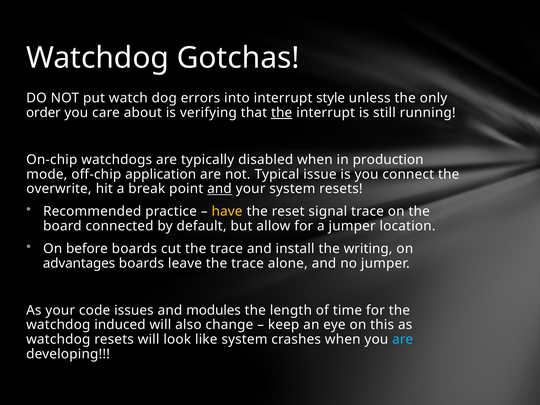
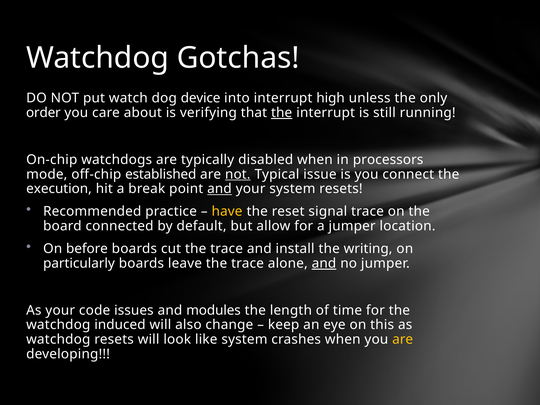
errors: errors -> device (201, 98)
style: style -> high (331, 98)
production: production -> processors (388, 160)
application: application -> established (161, 174)
not underline: none -> present (238, 174)
overwrite: overwrite -> execution (59, 189)
advantages: advantages -> particularly (79, 263)
and underline: none -> present (324, 263)
are colour: light blue -> yellow (403, 339)
